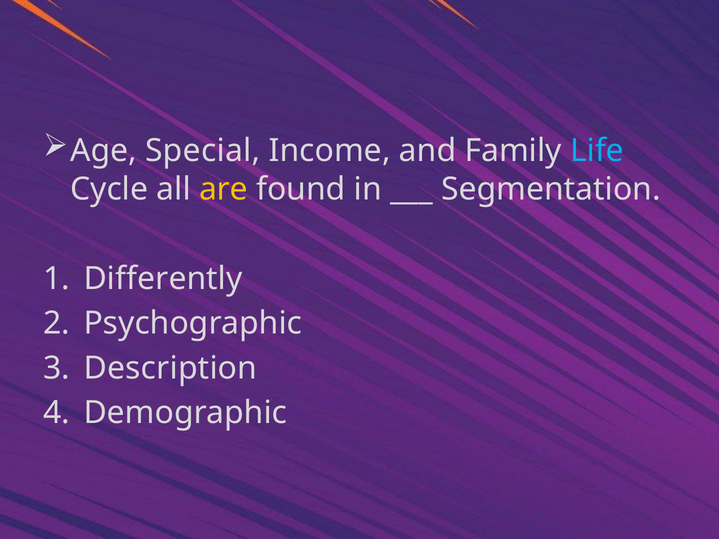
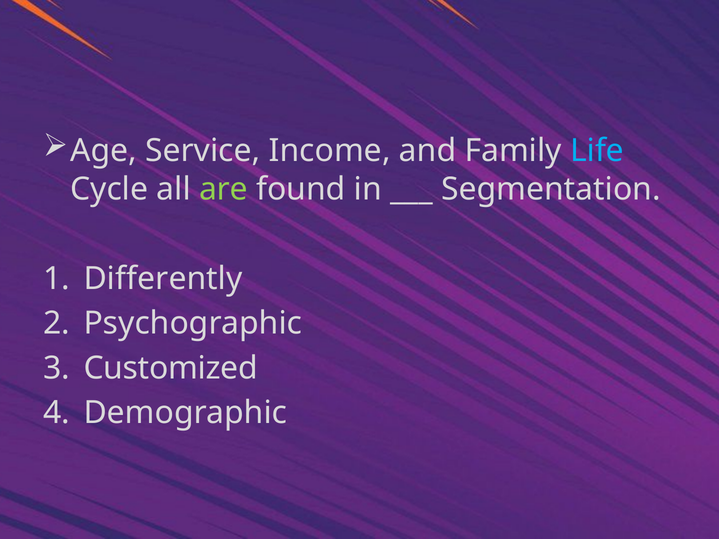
Special: Special -> Service (203, 151)
are colour: yellow -> light green (224, 189)
Description: Description -> Customized (171, 368)
